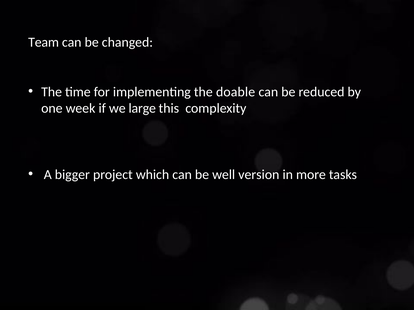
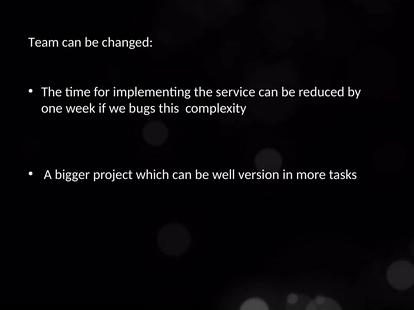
doable: doable -> service (236, 92)
large: large -> bugs (142, 109)
